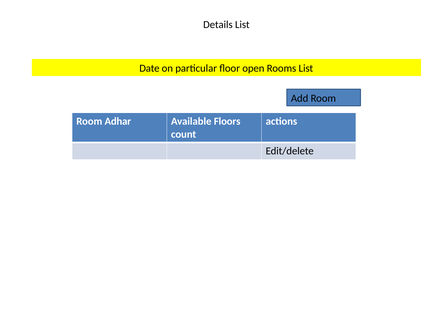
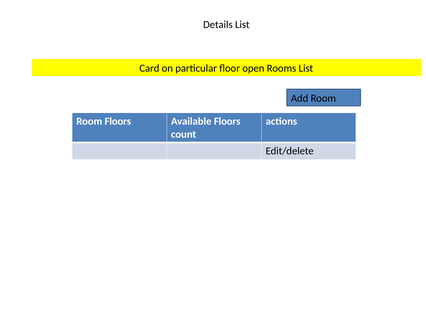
Date: Date -> Card (149, 68)
Room Adhar: Adhar -> Floors (118, 122)
